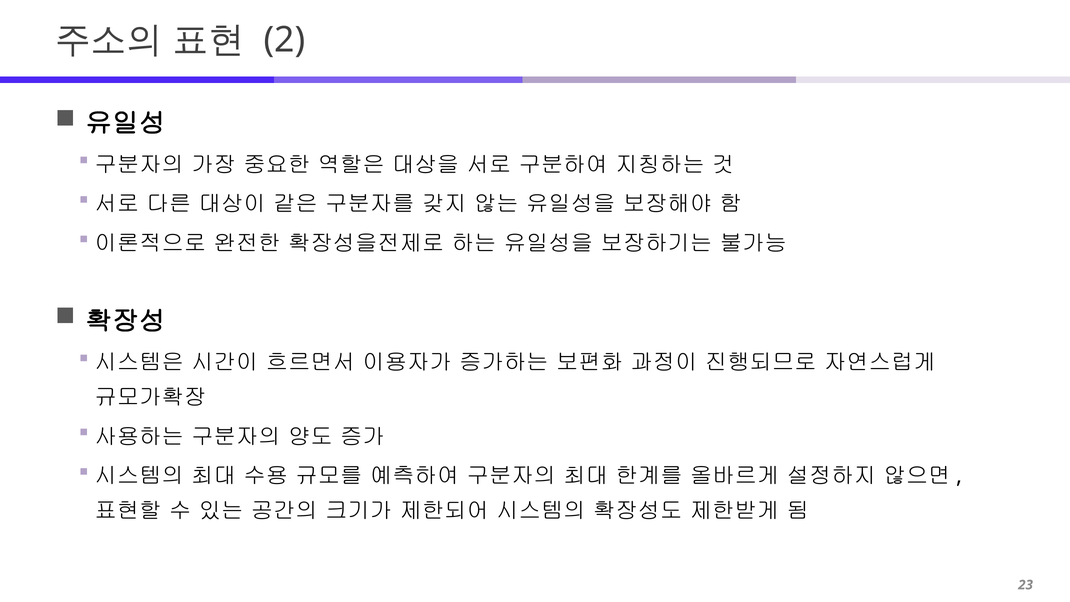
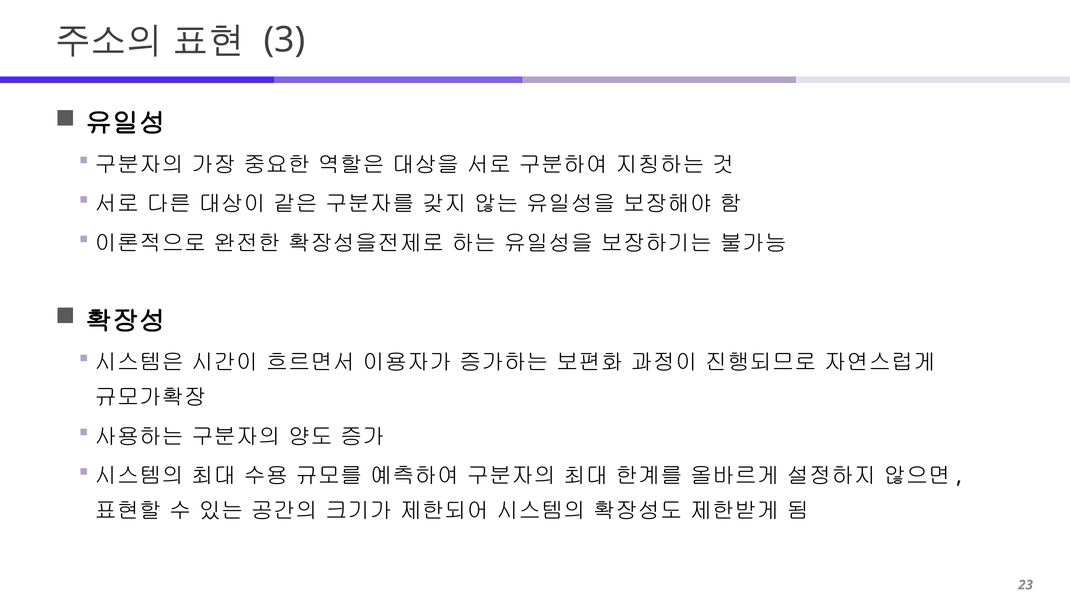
2: 2 -> 3 (285, 40)
